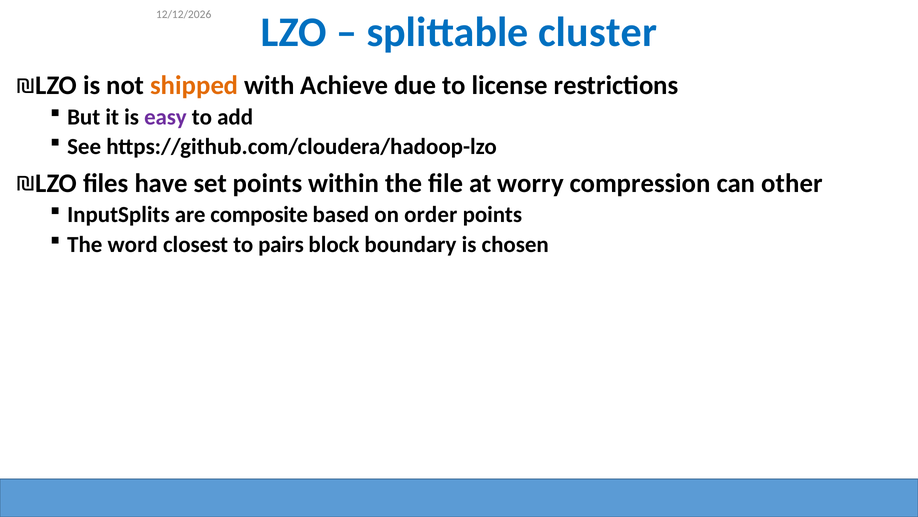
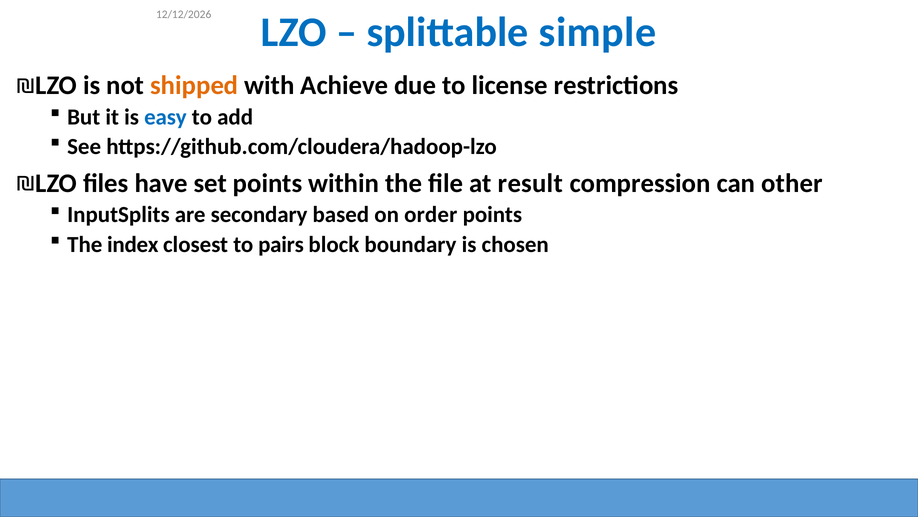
cluster: cluster -> simple (598, 32)
easy colour: purple -> blue (165, 117)
worry: worry -> result (530, 183)
composite: composite -> secondary (259, 215)
word: word -> index (133, 244)
